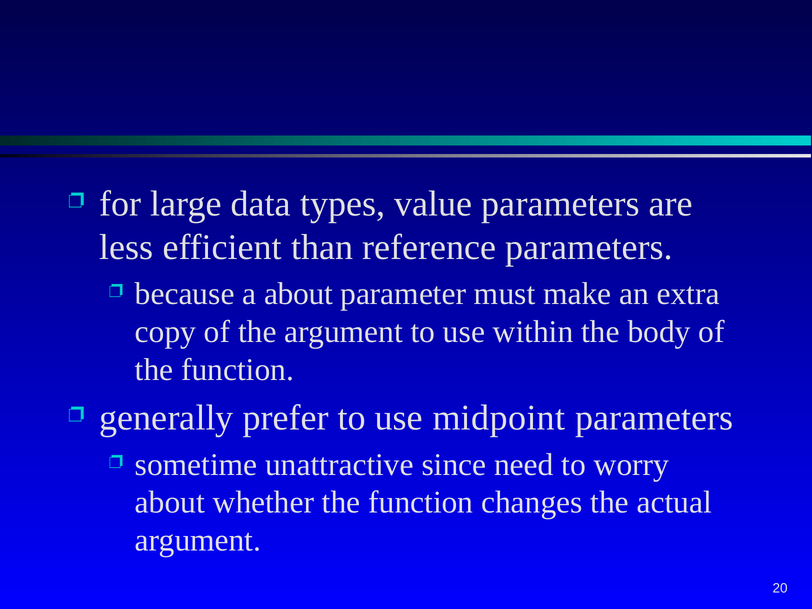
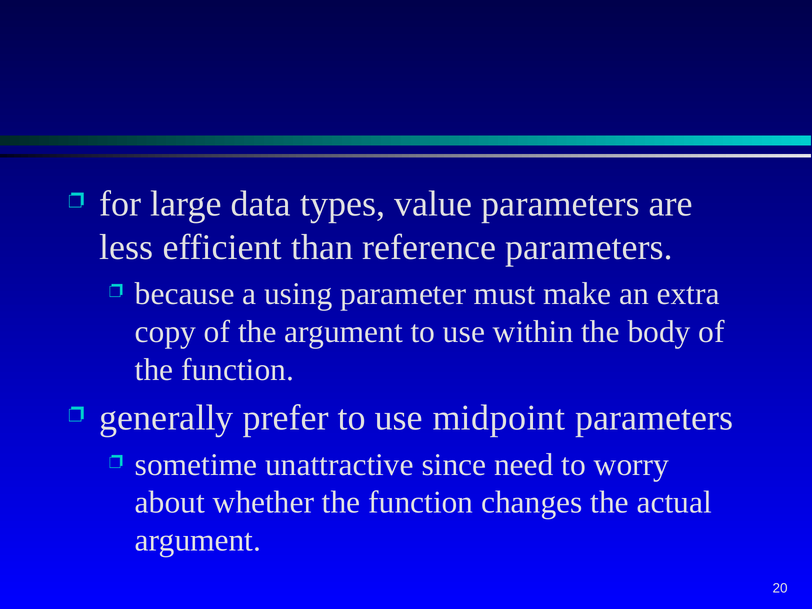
a about: about -> using (298, 294)
